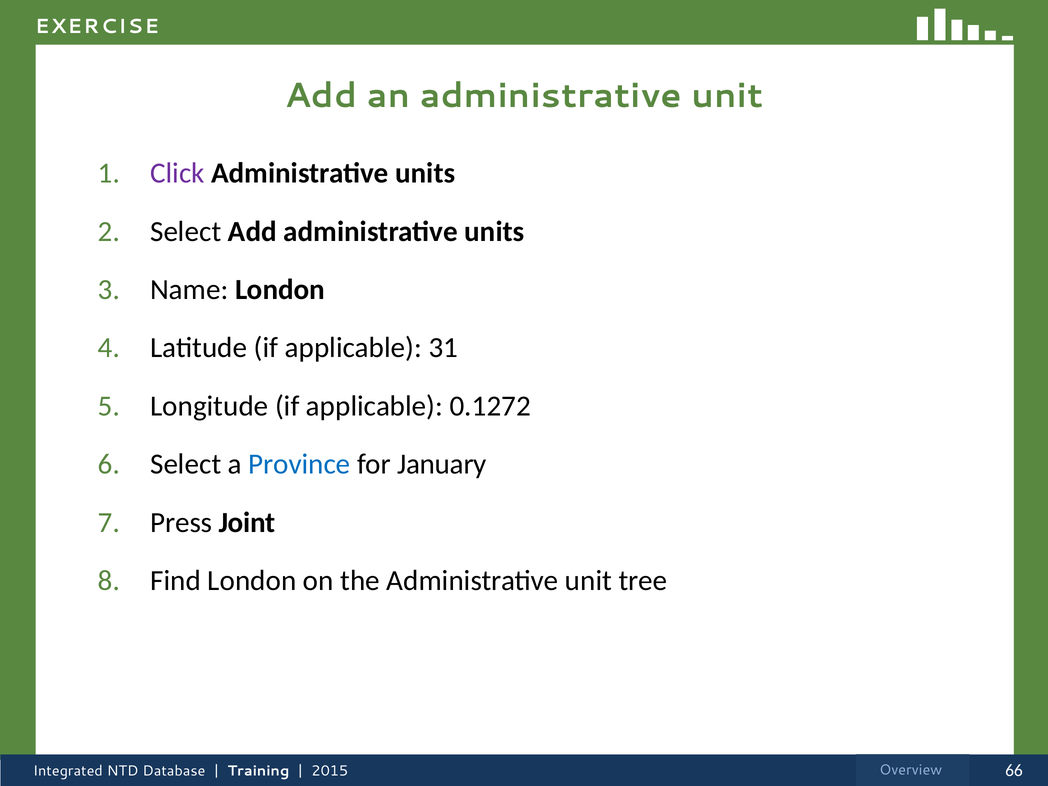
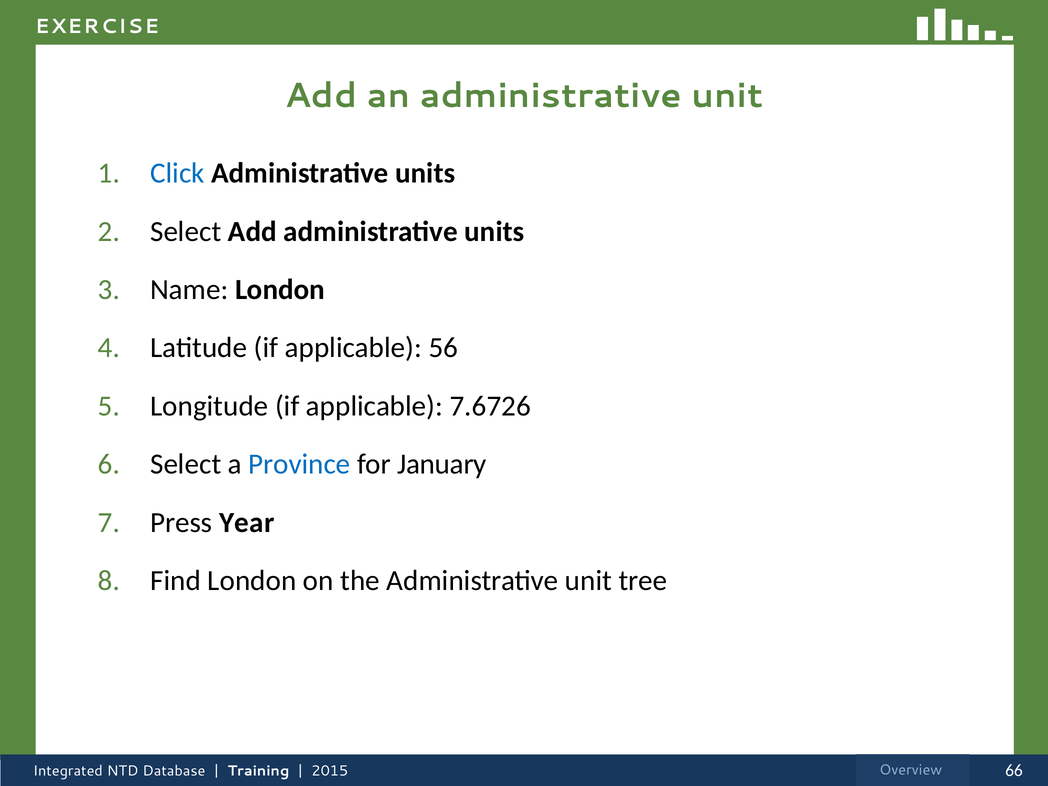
Click colour: purple -> blue (177, 173)
31: 31 -> 56 (443, 348)
0.1272: 0.1272 -> 7.6726 (490, 406)
Joint: Joint -> Year (247, 523)
